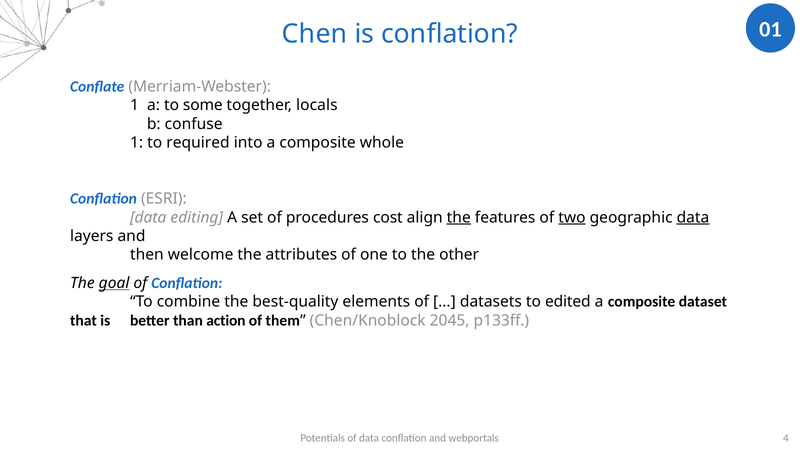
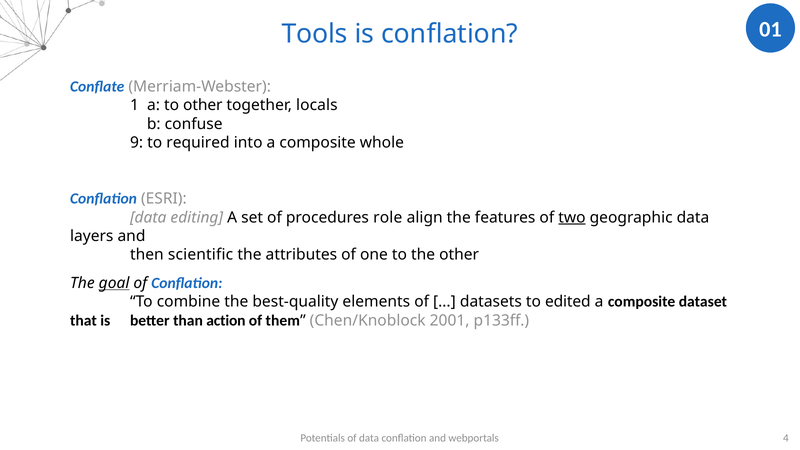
Chen: Chen -> Tools (315, 34)
to some: some -> other (203, 105)
1: 1 -> 9 (137, 143)
cost: cost -> role (388, 217)
the underline: present -> none (459, 217)
data underline: present -> none (693, 217)
welcome: welcome -> scientific (201, 255)
2045: 2045 -> 2001 (450, 320)
